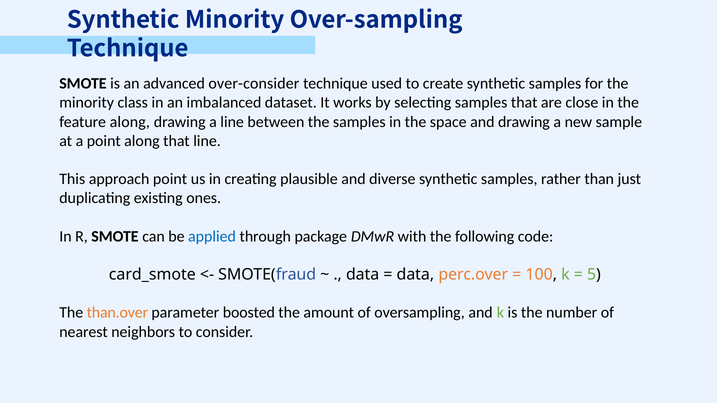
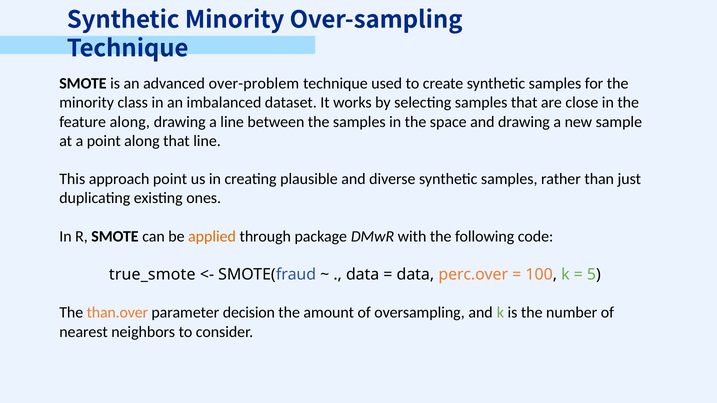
over-consider: over-consider -> over-problem (254, 84)
applied colour: blue -> orange (212, 237)
card_smote: card_smote -> true_smote (152, 275)
boosted: boosted -> decision (249, 313)
